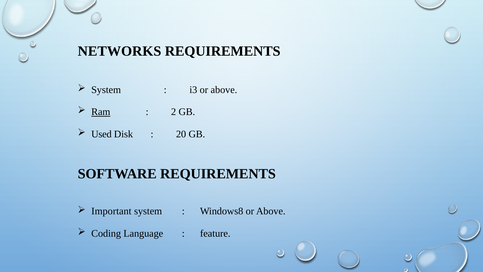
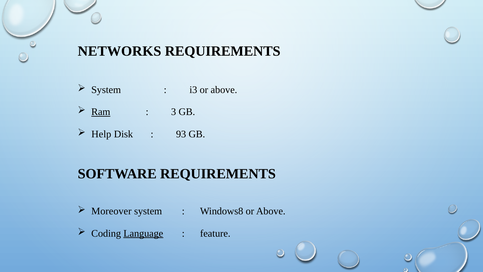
2: 2 -> 3 (174, 112)
Used: Used -> Help (101, 134)
20: 20 -> 93 (181, 134)
Important: Important -> Moreover (111, 211)
Language underline: none -> present (143, 233)
